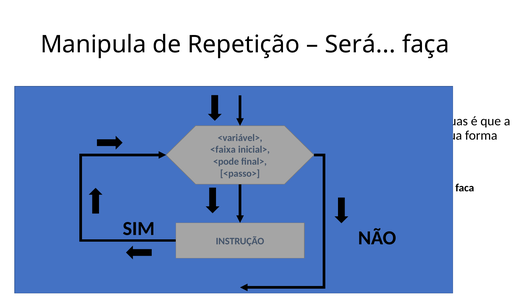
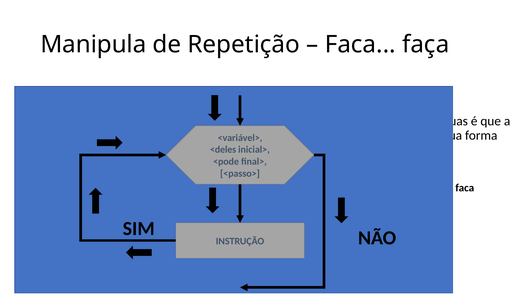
Será: Será -> Faca (360, 45)
<faixa: <faixa -> <deles (223, 150)
